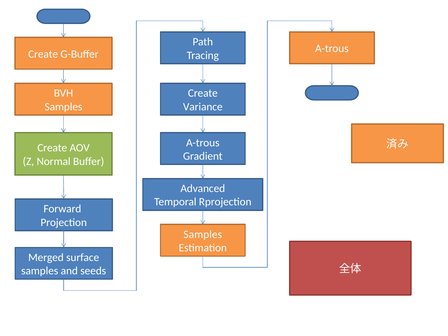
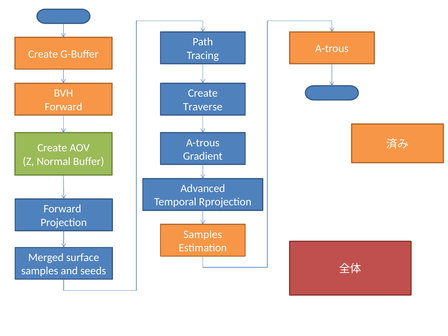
Samples: Samples -> Forward (63, 107)
Variance: Variance -> Traverse (203, 107)
